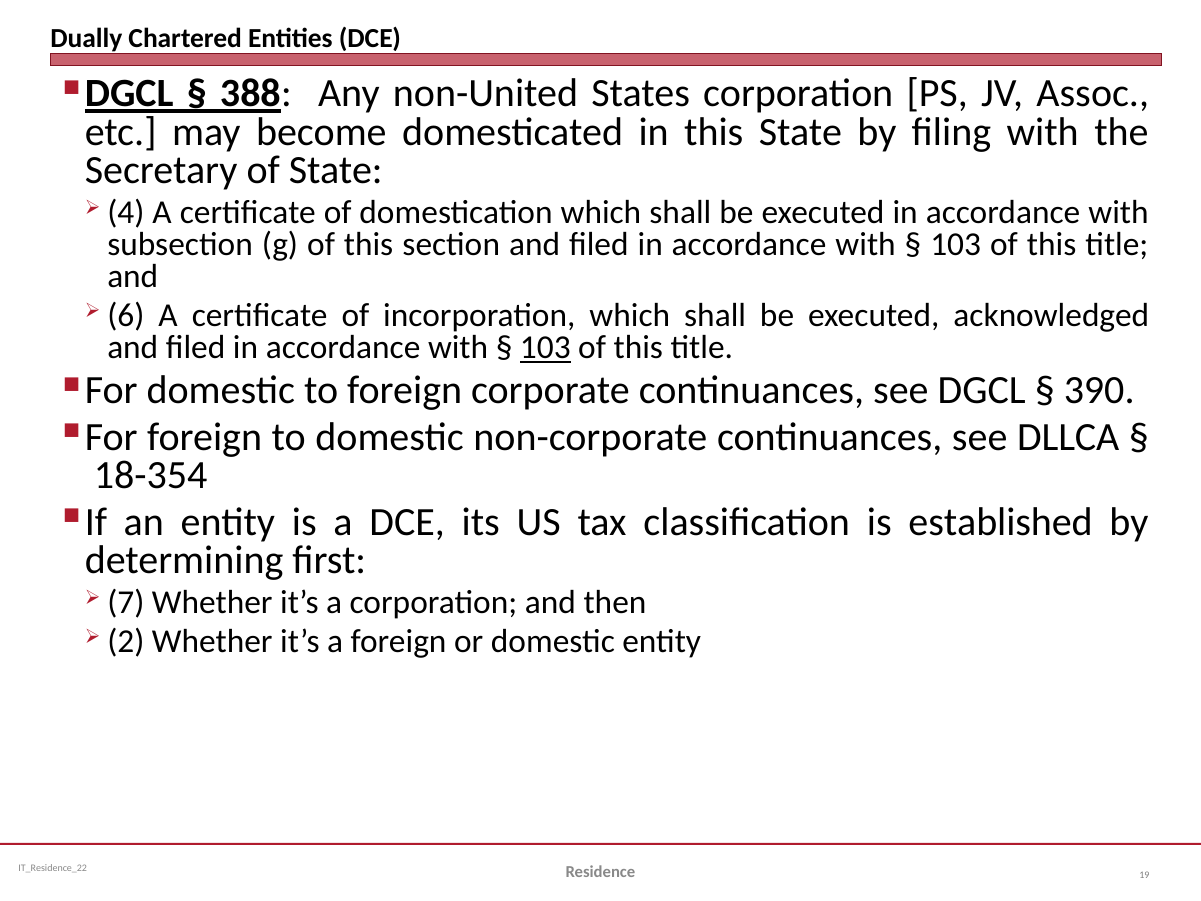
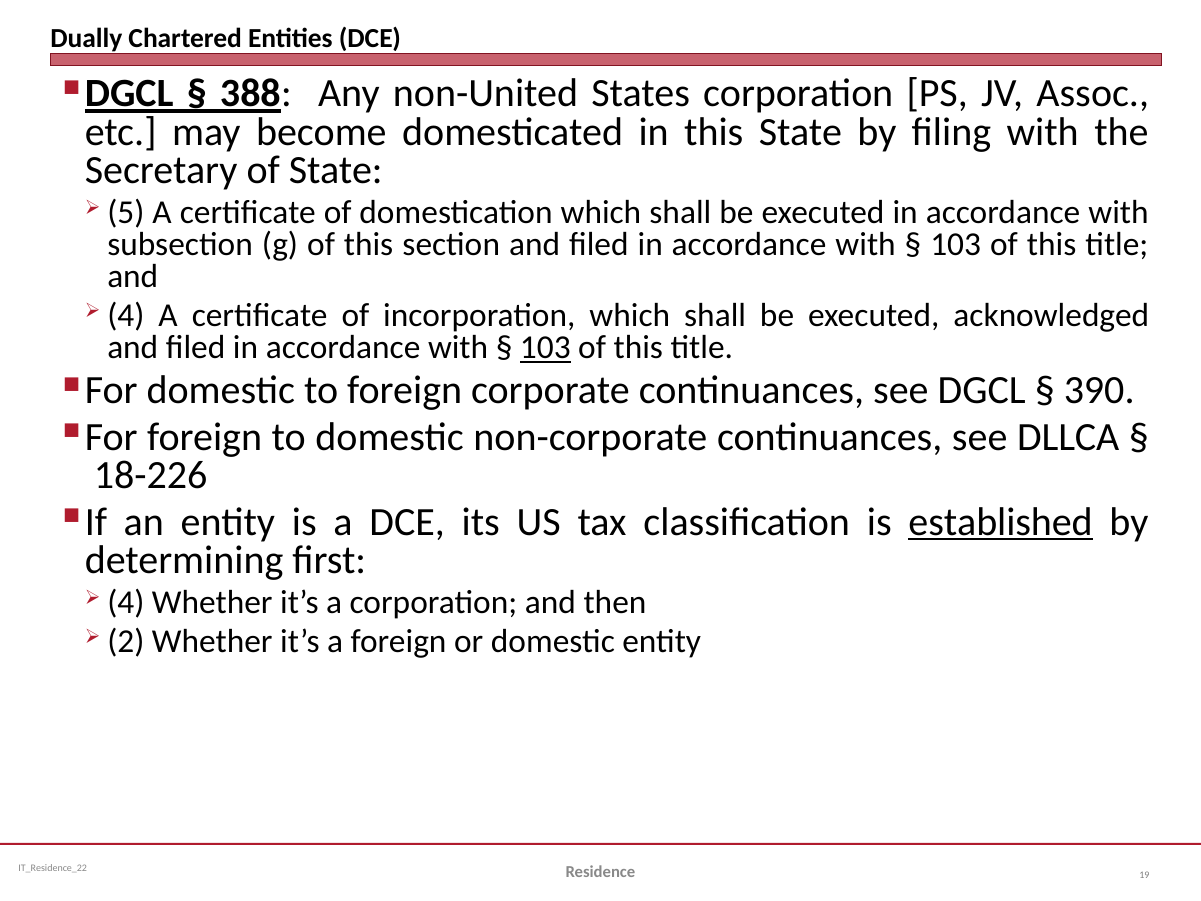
4: 4 -> 5 (126, 213)
6: 6 -> 4 (126, 315)
18-354: 18-354 -> 18-226 (151, 475)
established underline: none -> present (1001, 522)
7: 7 -> 4 (126, 602)
